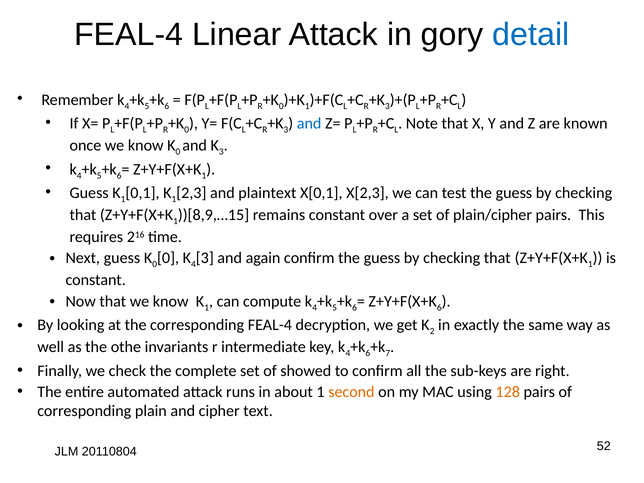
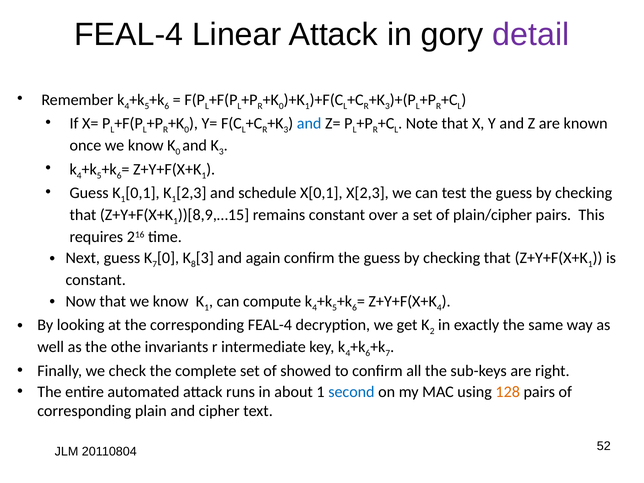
detail colour: blue -> purple (531, 34)
plaintext: plaintext -> schedule (267, 193)
0: 0 -> 7 (155, 264)
4: 4 -> 8 (193, 264)
6: 6 -> 4 (439, 307)
second colour: orange -> blue (351, 392)
